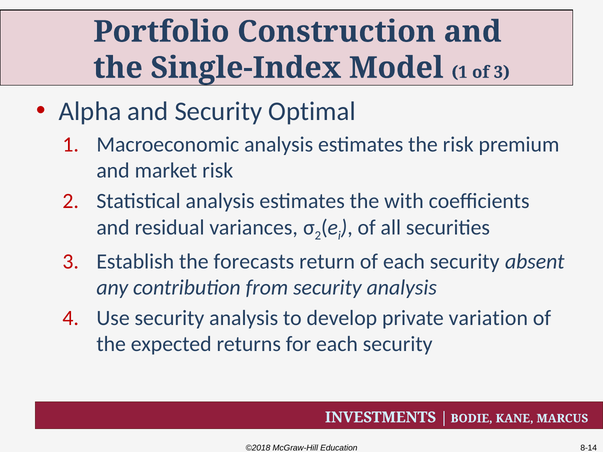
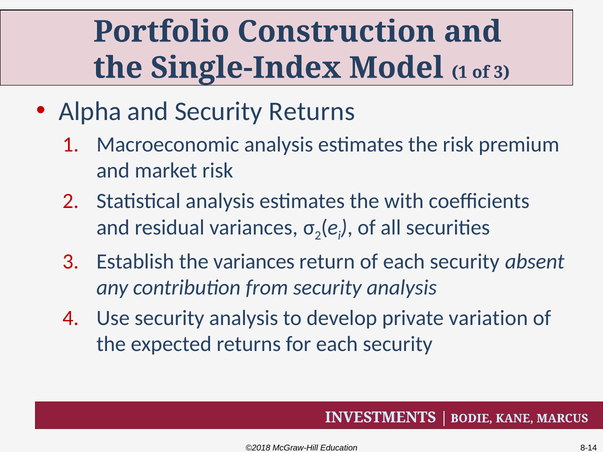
Security Optimal: Optimal -> Returns (312, 111)
the forecasts: forecasts -> variances (254, 262)
